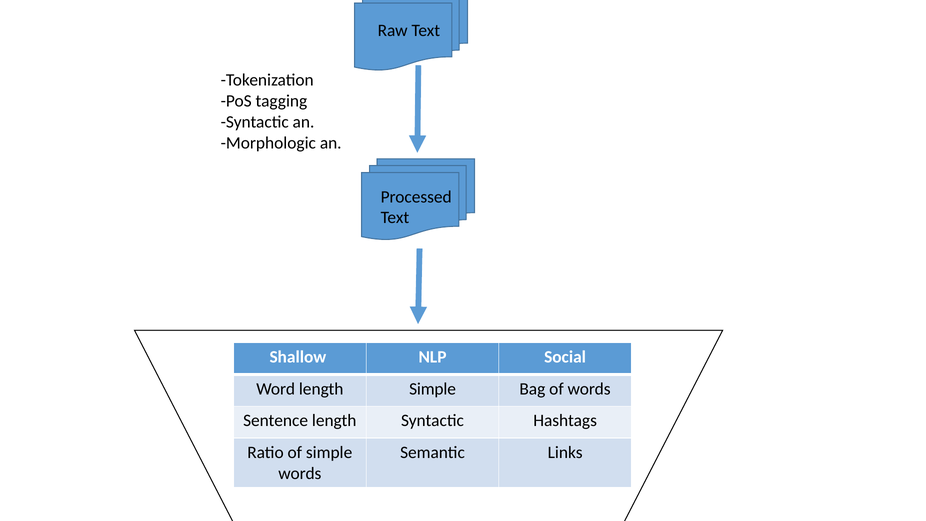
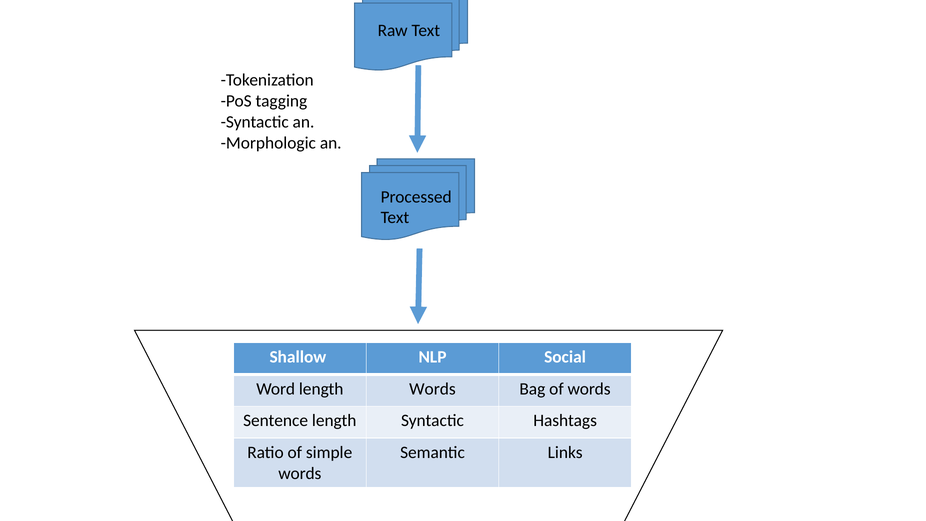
length Simple: Simple -> Words (432, 389)
